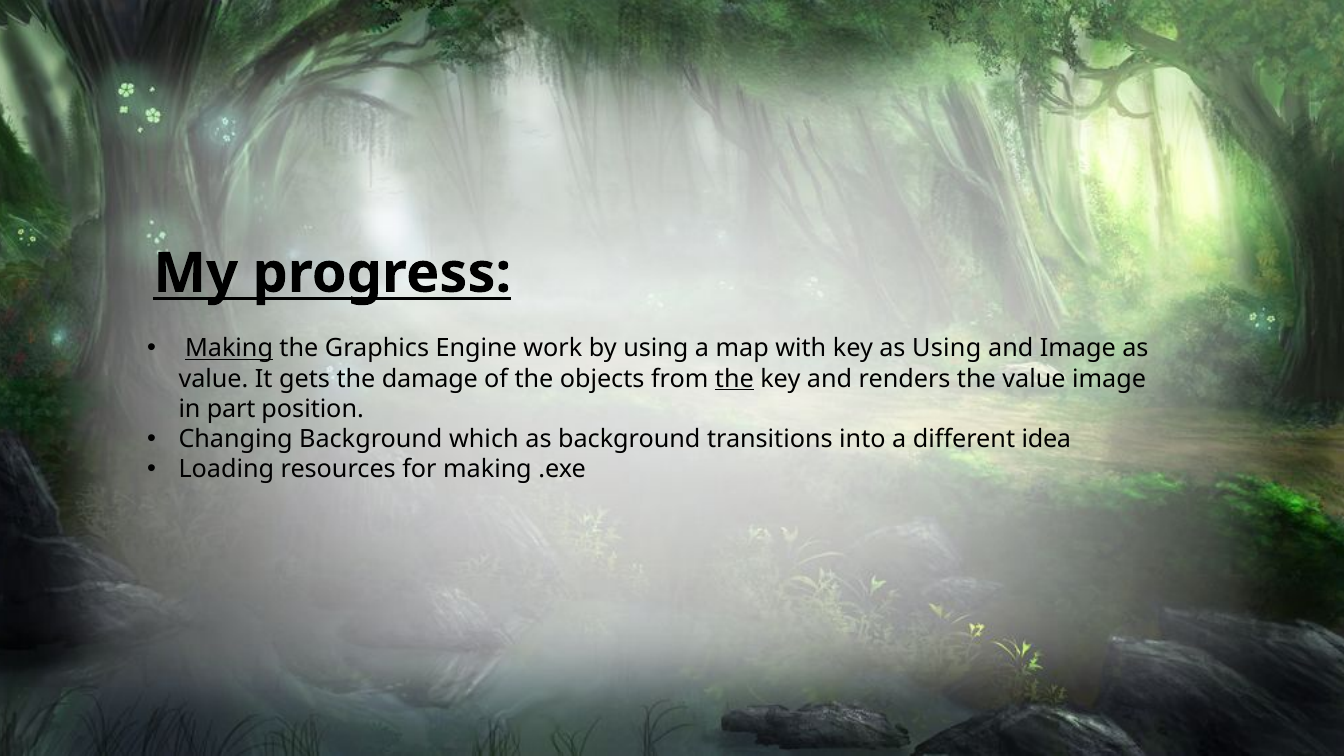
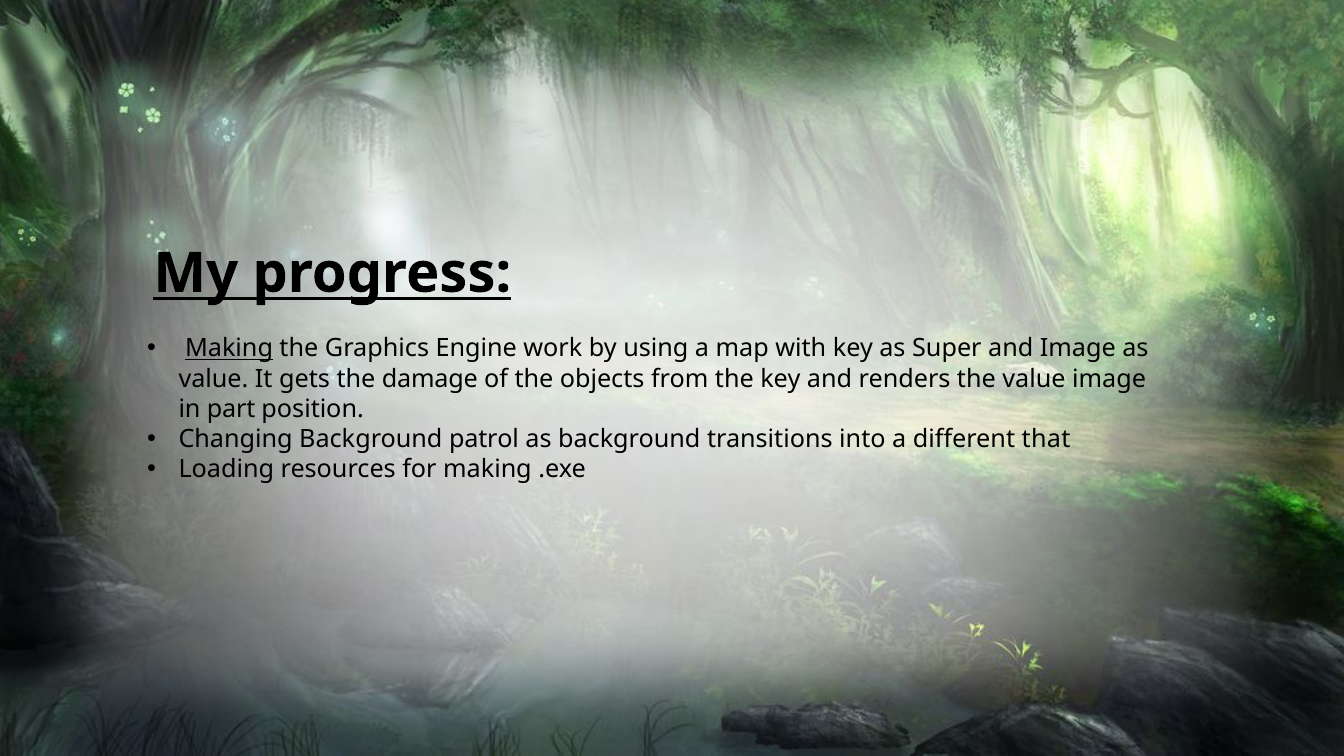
as Using: Using -> Super (947, 349)
the underline: present -> none (734, 379)
which: which -> patrol (484, 439)
idea: idea -> that (1046, 439)
